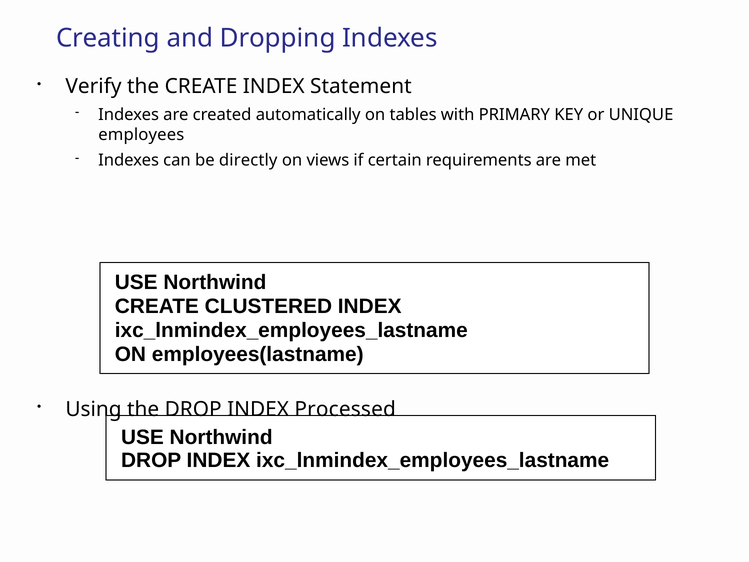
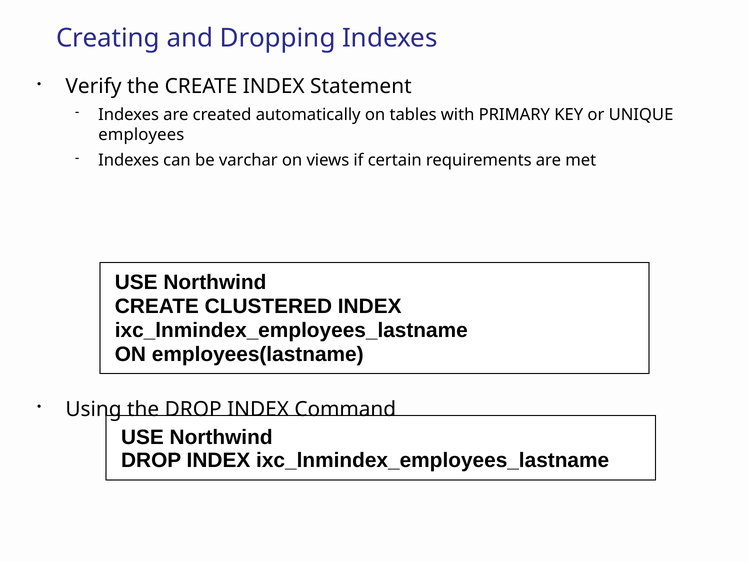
directly: directly -> varchar (248, 160)
Processed: Processed -> Command (345, 409)
